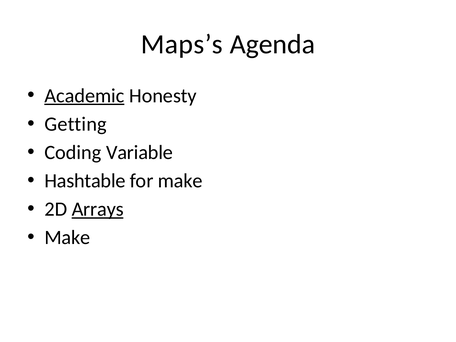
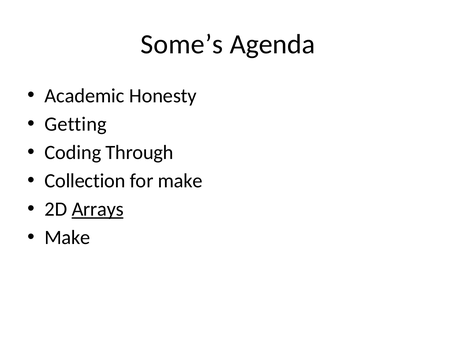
Maps’s: Maps’s -> Some’s (182, 44)
Academic underline: present -> none (84, 96)
Variable: Variable -> Through (140, 152)
Hashtable: Hashtable -> Collection (85, 181)
